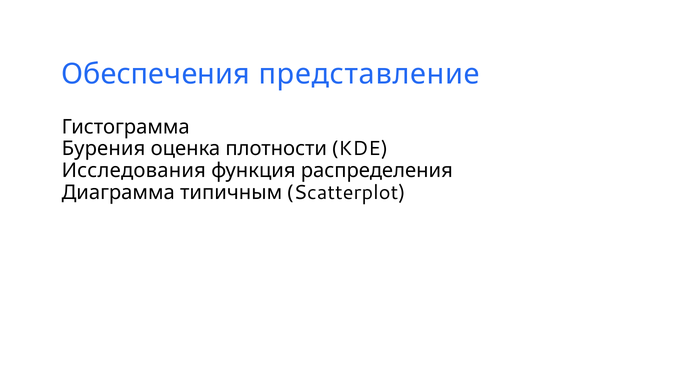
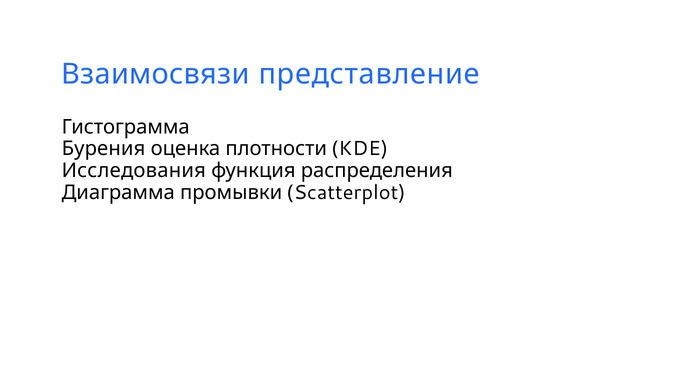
Обеспечения: Обеспечения -> Взаимосвязи (156, 74)
типичным: типичным -> промывки (231, 193)
